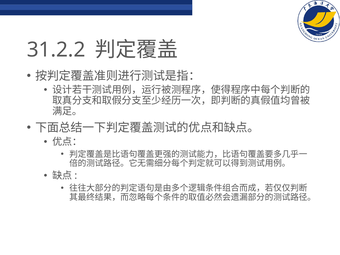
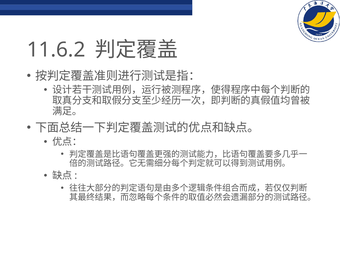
31.2.2: 31.2.2 -> 11.6.2 (56, 50)
